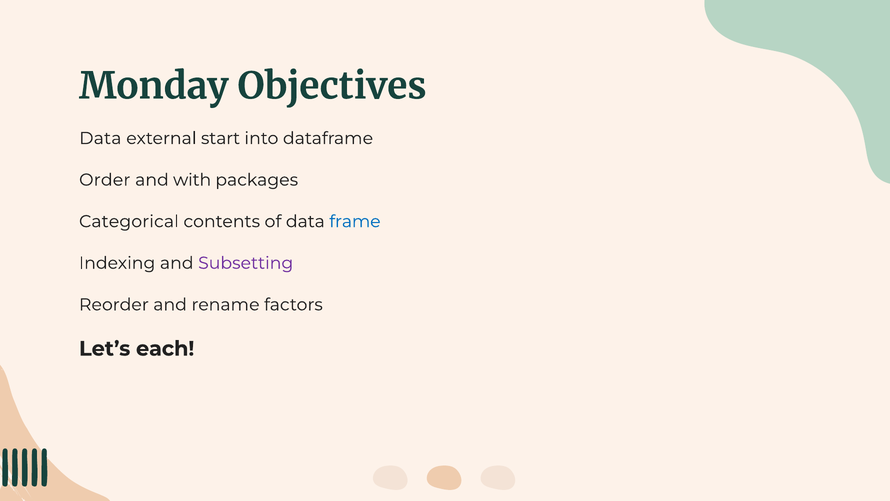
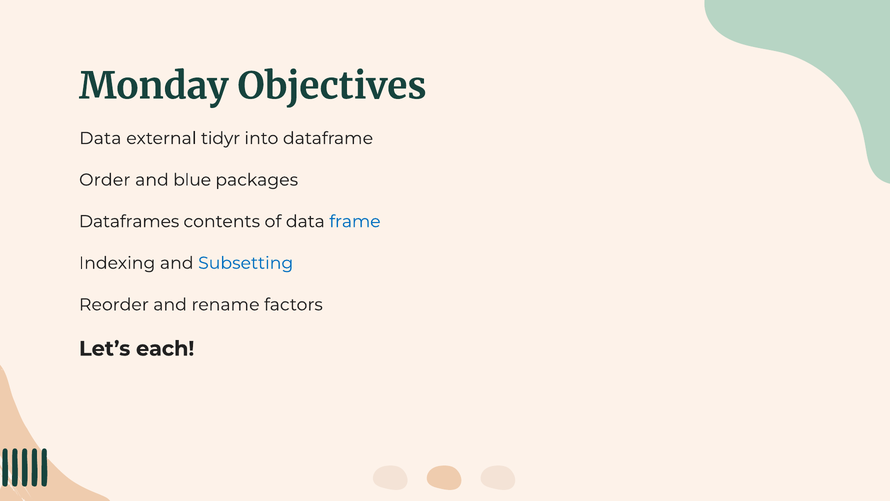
start: start -> tidyr (221, 138)
with: with -> blue (192, 180)
Categorical: Categorical -> Dataframes (129, 221)
Subsetting colour: purple -> blue (246, 263)
